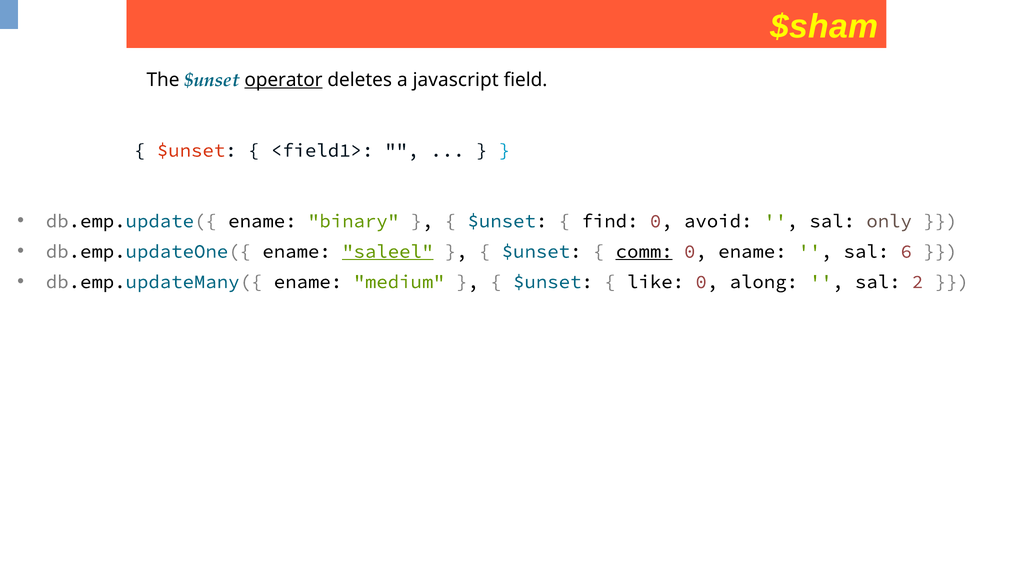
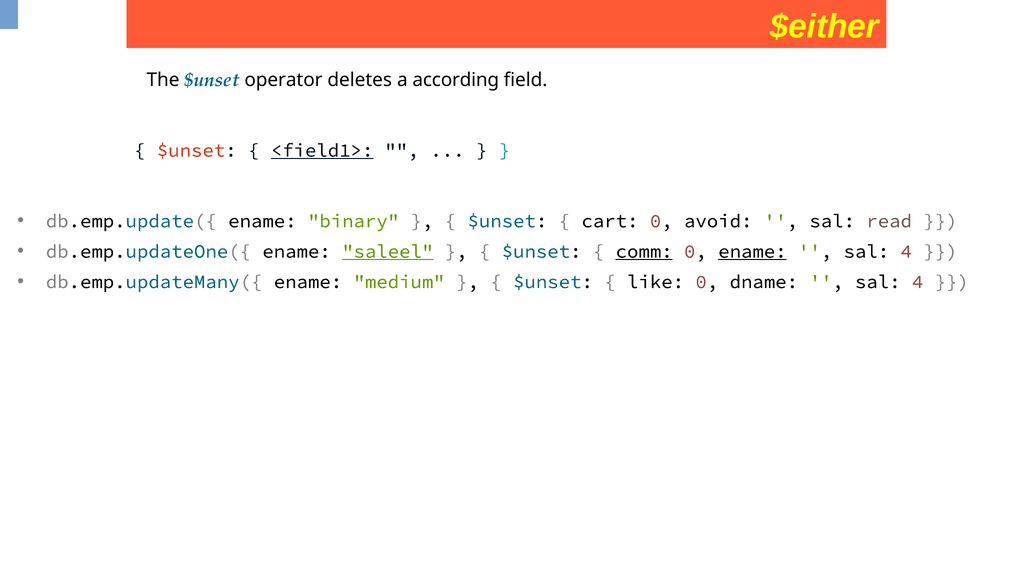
$sham: $sham -> $either (824, 26)
operator underline: present -> none (283, 80)
javascript: javascript -> according (456, 80)
<field1> underline: none -> present (322, 150)
find: find -> cart (610, 221)
only: only -> read (889, 221)
ename underline: none -> present (752, 251)
6: 6 -> 4 (906, 251)
along: along -> dname (764, 282)
2: 2 -> 4 (918, 282)
